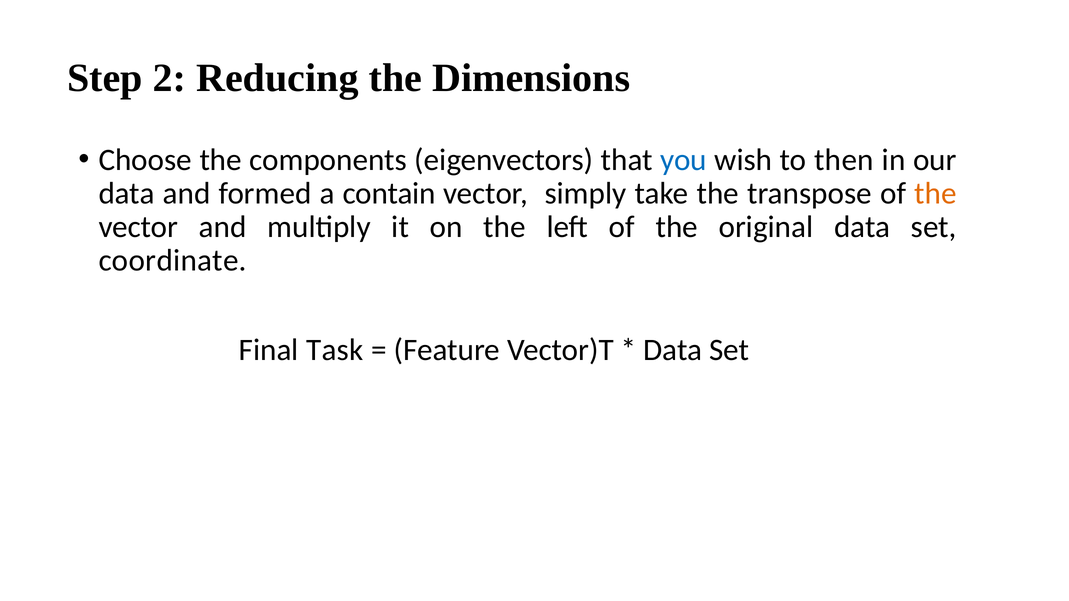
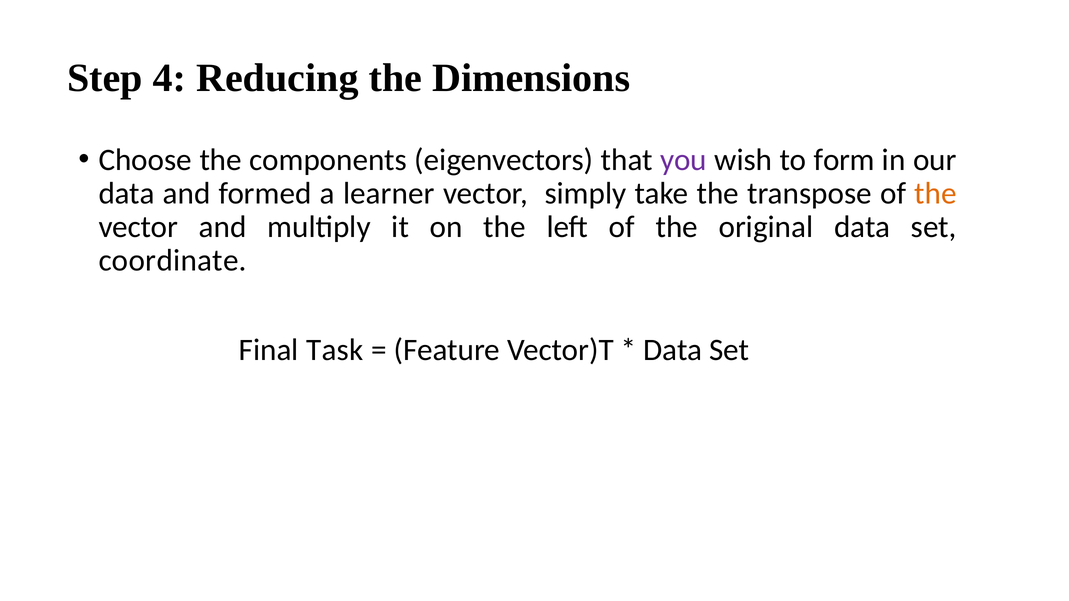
2: 2 -> 4 (169, 78)
you colour: blue -> purple (684, 160)
then: then -> form (844, 160)
contain: contain -> learner (389, 194)
